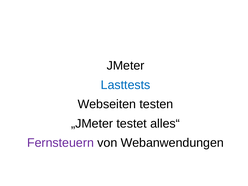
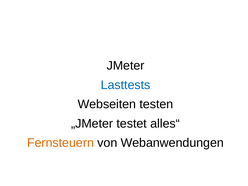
Fernsteuern colour: purple -> orange (60, 143)
